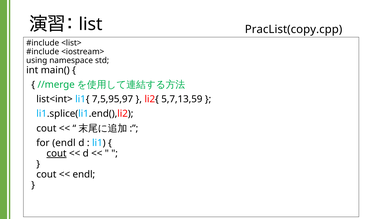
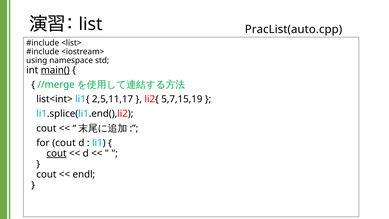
PracList(copy.cpp: PracList(copy.cpp -> PracList(auto.cpp (294, 29)
main( underline: none -> present (55, 70)
7,5,95,97: 7,5,95,97 -> 2,5,11,17 (113, 99)
5,7,13,59: 5,7,13,59 -> 5,7,15,19 (182, 99)
for endl: endl -> cout (64, 143)
